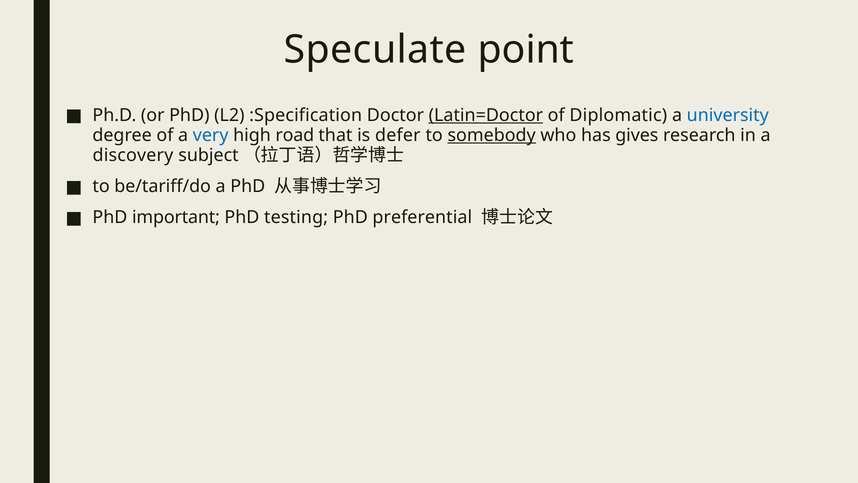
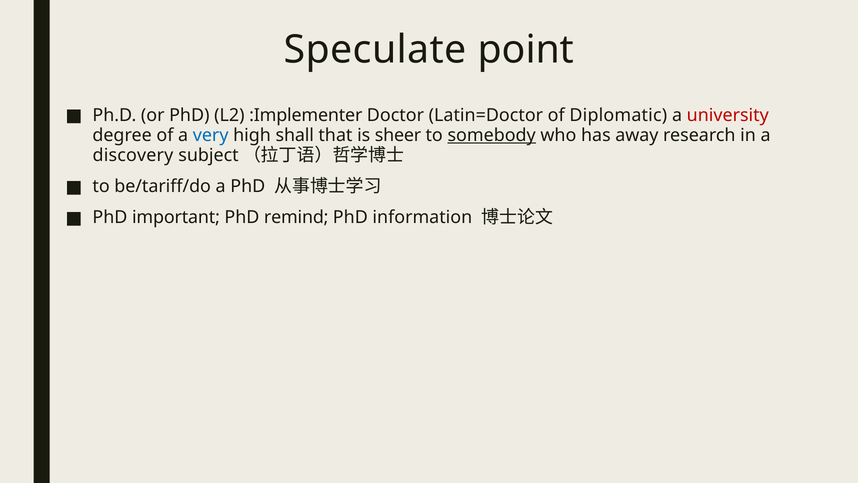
:Specification: :Specification -> :Implementer (306, 115)
Latin=Doctor underline: present -> none (486, 115)
university colour: blue -> red (728, 115)
road: road -> shall (295, 135)
defer: defer -> sheer (398, 135)
gives: gives -> away (637, 135)
testing: testing -> remind (296, 217)
preferential: preferential -> information (422, 217)
